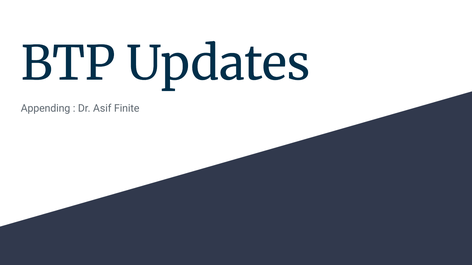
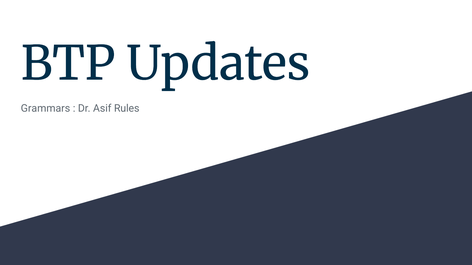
Appending: Appending -> Grammars (46, 109)
Finite: Finite -> Rules (127, 109)
